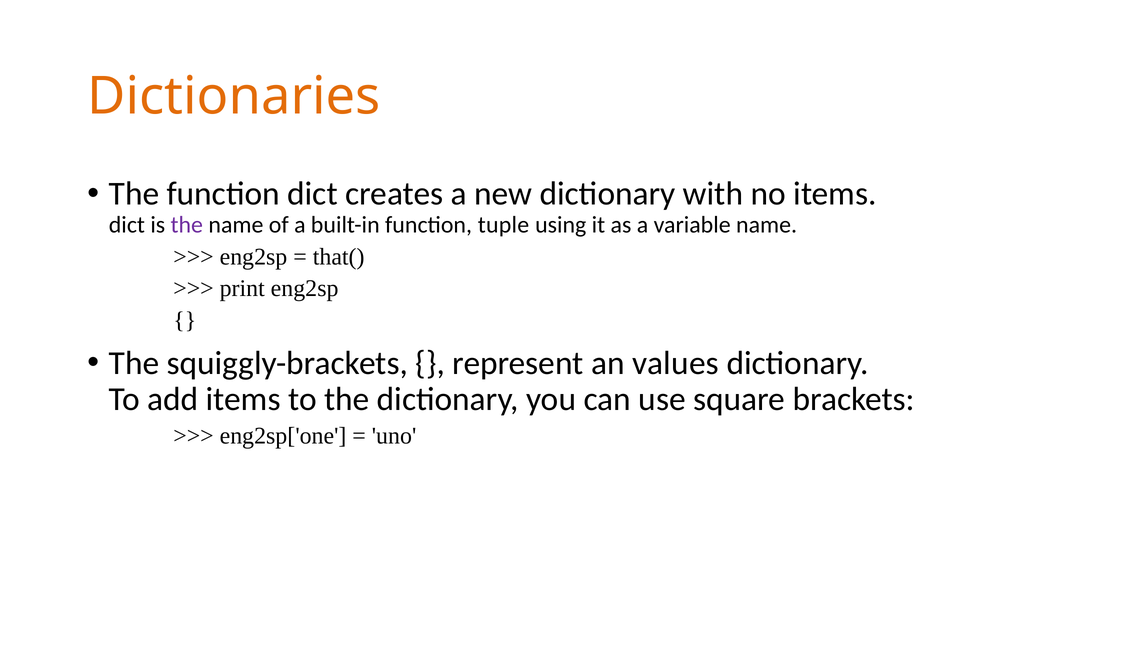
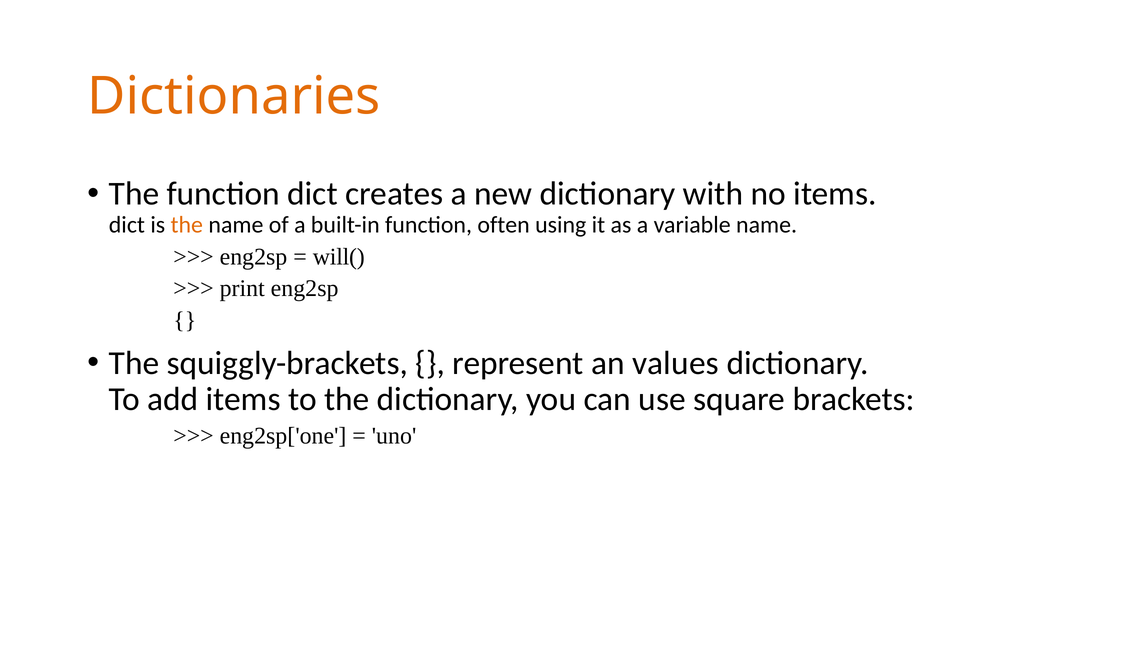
the colour: purple -> orange (187, 225)
tuple: tuple -> often (504, 225)
that(: that( -> will( (339, 256)
